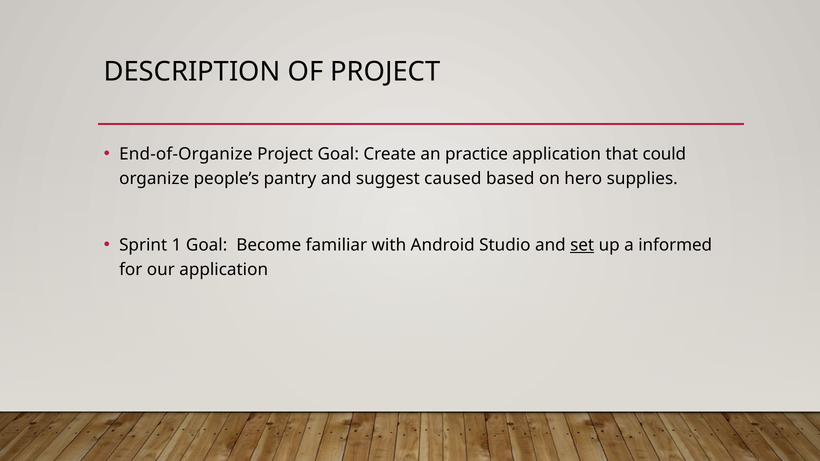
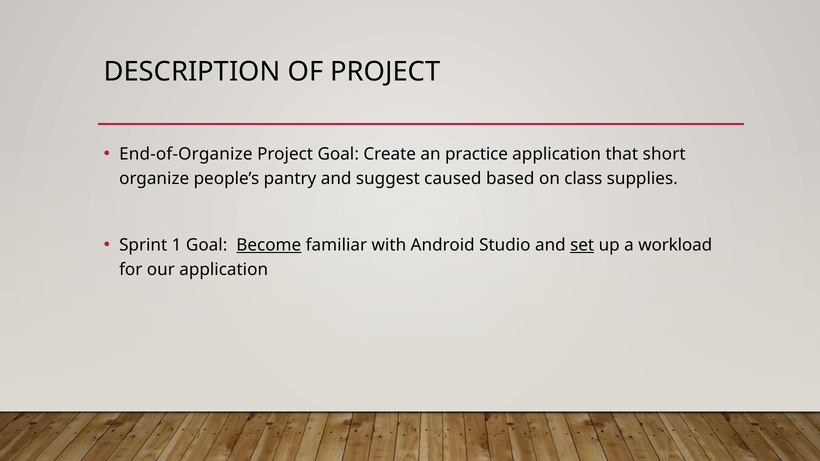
could: could -> short (664, 154)
hero: hero -> class (583, 179)
Become underline: none -> present (269, 245)
informed: informed -> workload (675, 245)
